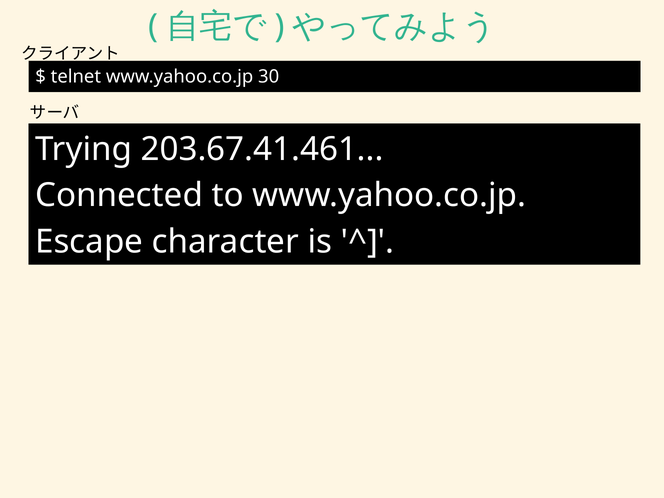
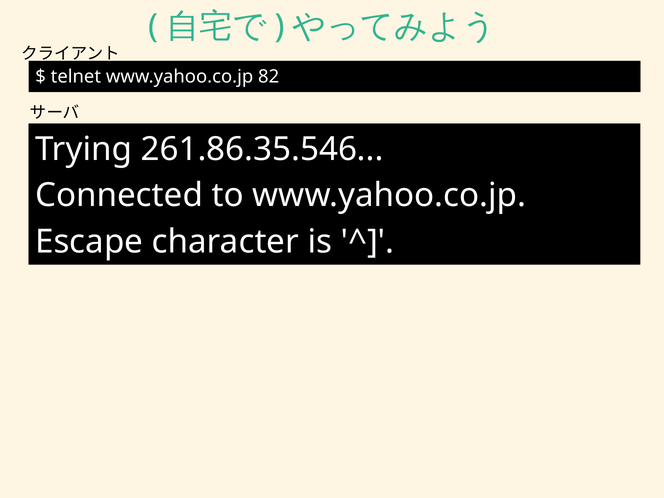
30: 30 -> 82 (269, 76)
203.67.41.461: 203.67.41.461 -> 261.86.35.546 (262, 149)
